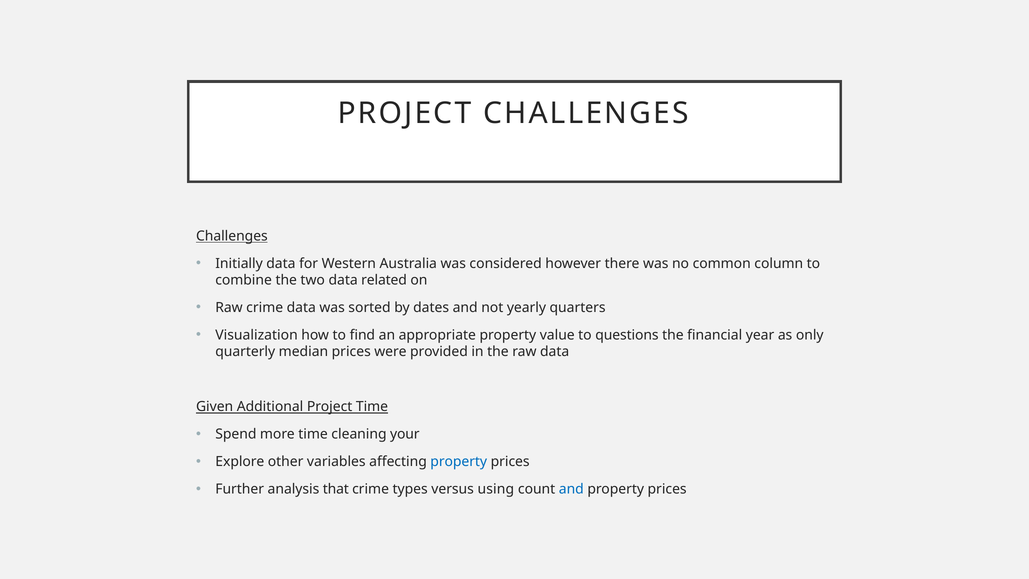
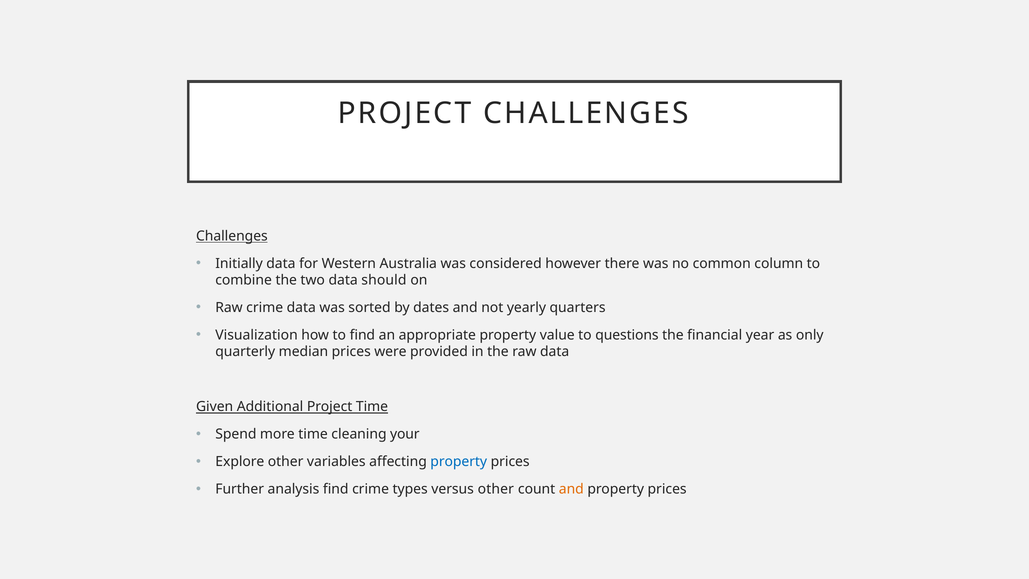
related: related -> should (384, 280)
analysis that: that -> find (336, 489)
versus using: using -> other (496, 489)
and colour: blue -> orange (571, 489)
